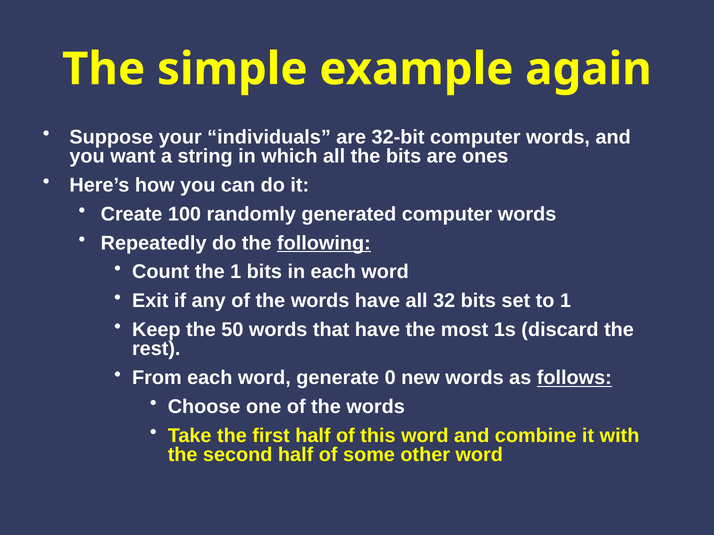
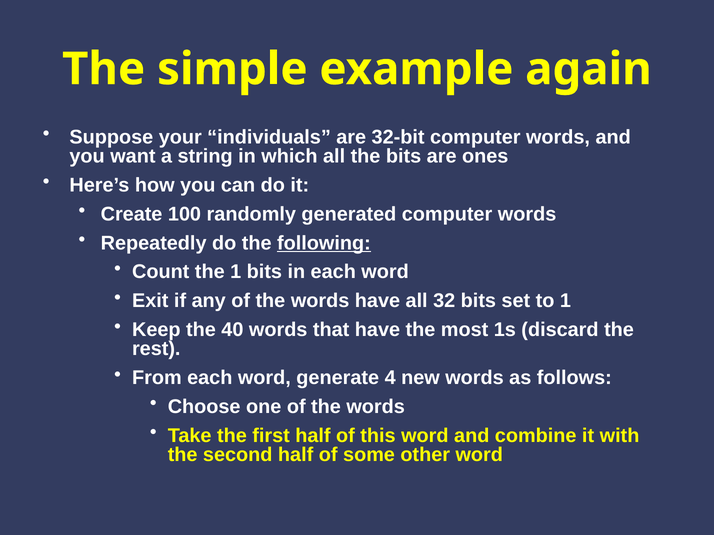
50: 50 -> 40 (232, 330)
0: 0 -> 4 (390, 378)
follows underline: present -> none (574, 378)
